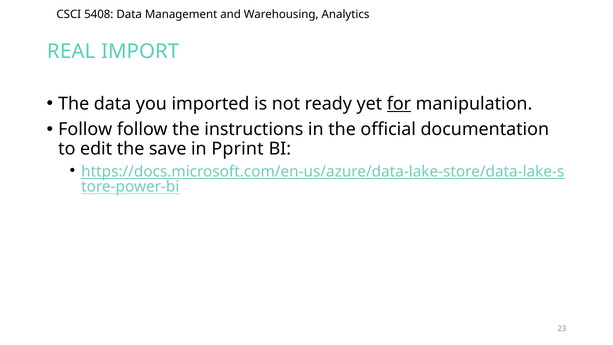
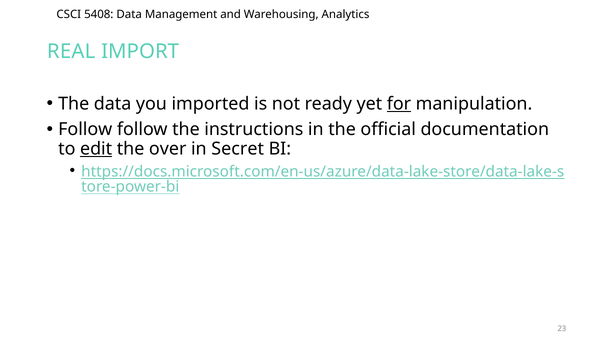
edit underline: none -> present (96, 149)
save: save -> over (168, 149)
Pprint: Pprint -> Secret (238, 149)
